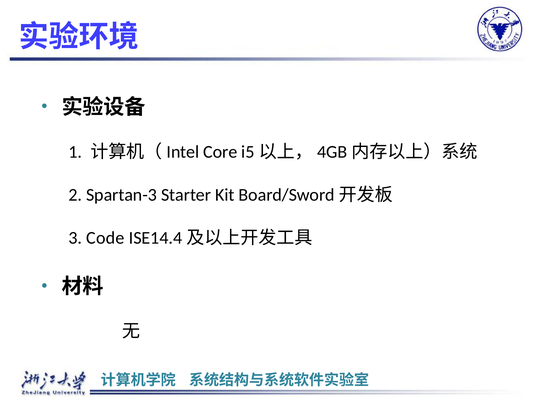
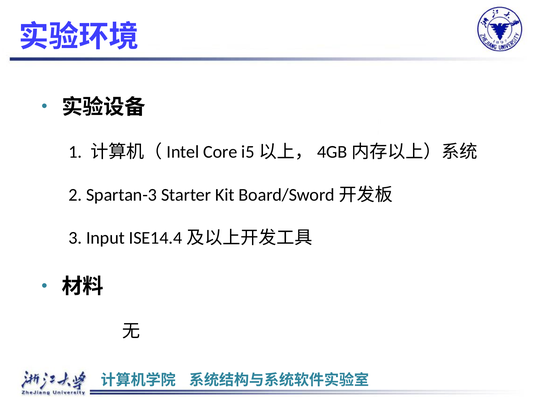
Code: Code -> Input (105, 238)
